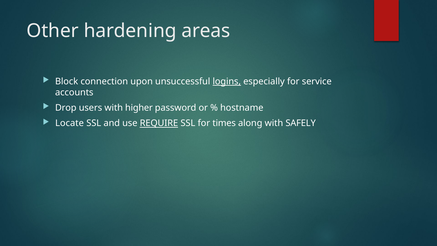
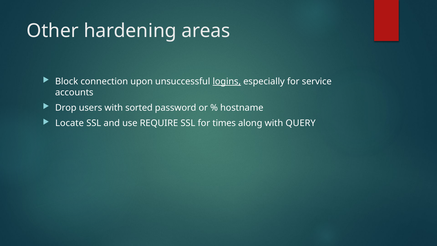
higher: higher -> sorted (139, 108)
REQUIRE underline: present -> none (159, 123)
SAFELY: SAFELY -> QUERY (301, 123)
